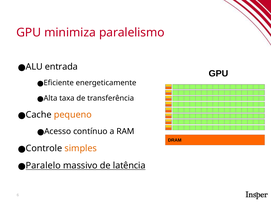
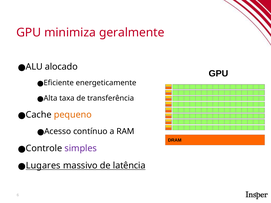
paralelismo: paralelismo -> geralmente (132, 33)
entrada: entrada -> alocado (61, 67)
simples colour: orange -> purple (81, 148)
Paralelo: Paralelo -> Lugares (43, 166)
